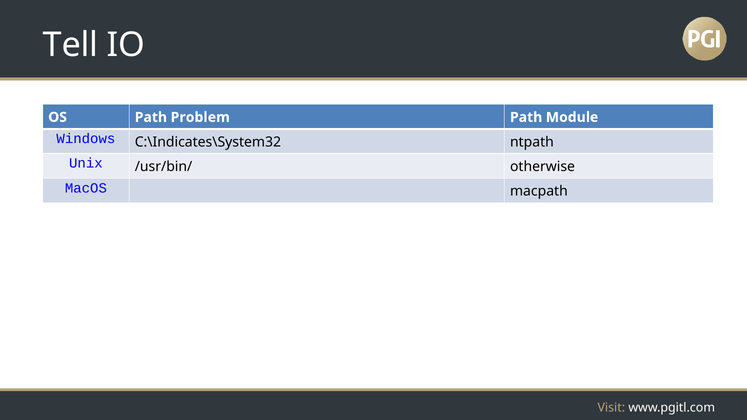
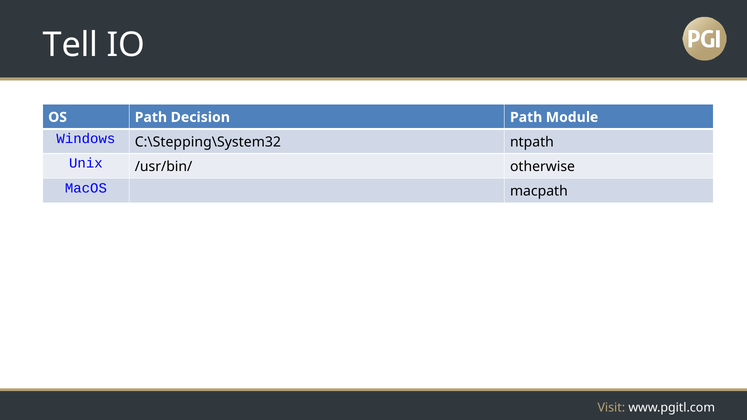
Problem: Problem -> Decision (200, 117)
C:\Indicates\System32: C:\Indicates\System32 -> C:\Stepping\System32 (208, 142)
